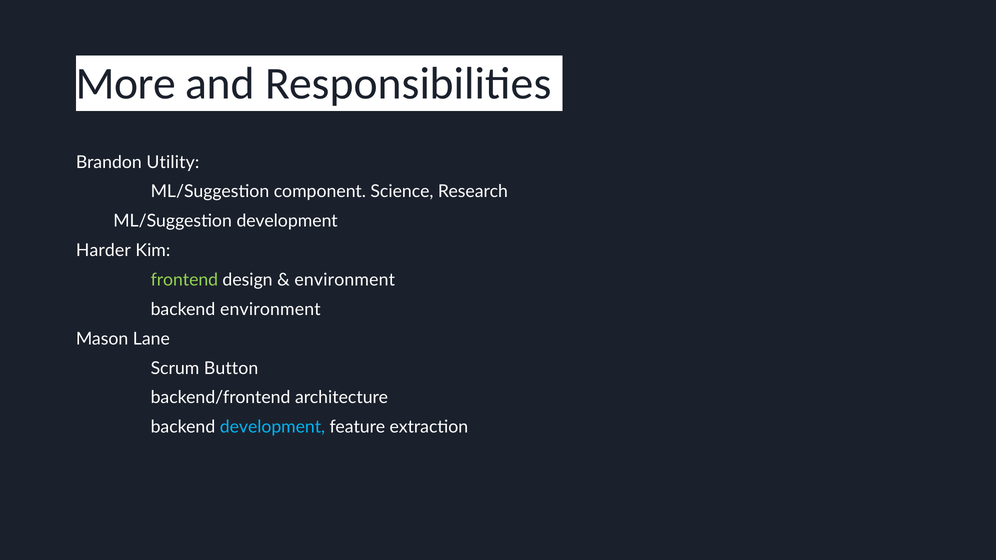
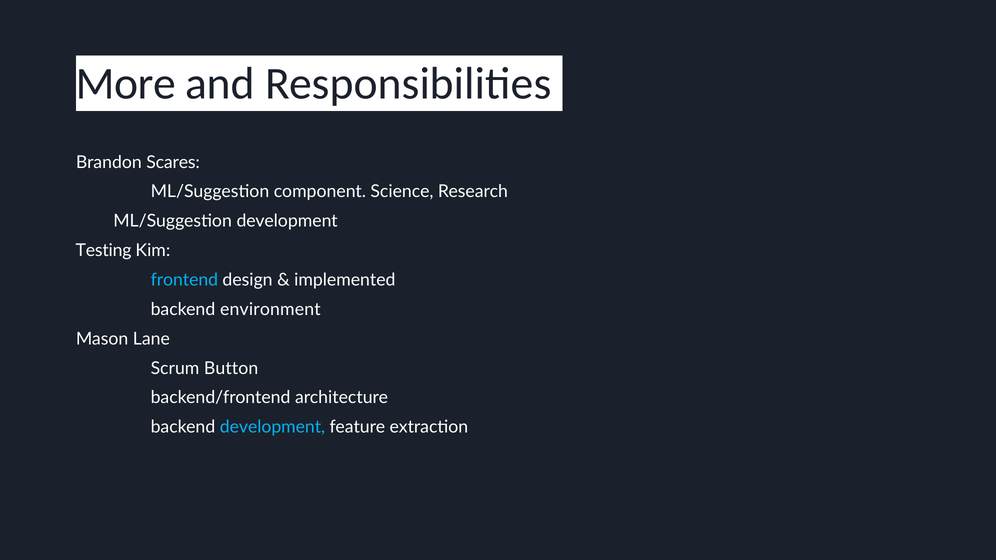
Utility: Utility -> Scares (173, 162)
Harder: Harder -> Testing (104, 251)
frontend colour: light green -> light blue (184, 280)
environment: environment -> implemented (345, 280)
